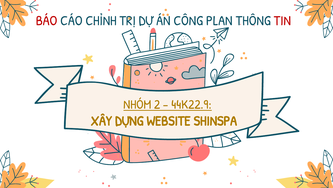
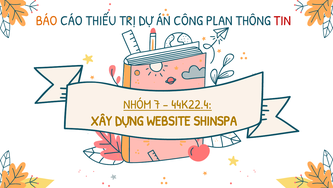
BÁO colour: red -> orange (46, 21)
CHỈNH: CHỈNH -> THIẾU (101, 21)
2: 2 -> 7 (157, 104)
44K22.9: 44K22.9 -> 44K22.4 (192, 104)
